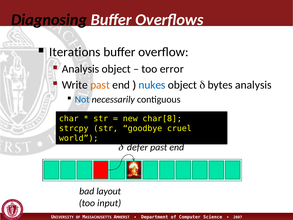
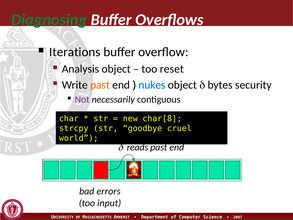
Diagnosing colour: black -> green (49, 20)
error: error -> reset (172, 69)
bytes analysis: analysis -> security (253, 85)
Not colour: blue -> purple (82, 99)
defer: defer -> reads (138, 147)
layout: layout -> errors (109, 191)
